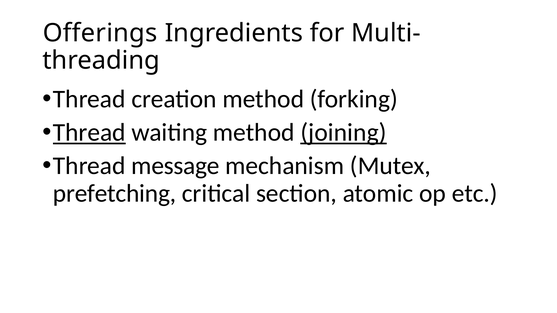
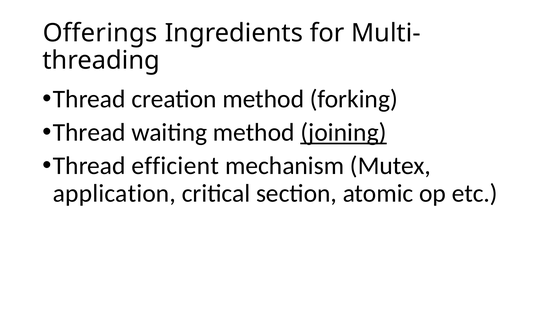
Thread underline: present -> none (89, 133)
message: message -> efficient (175, 166)
prefetching: prefetching -> application (114, 194)
